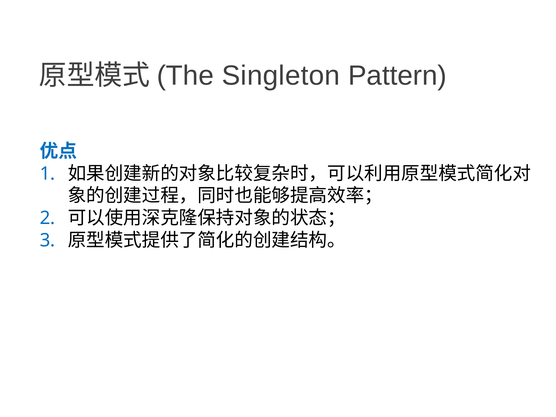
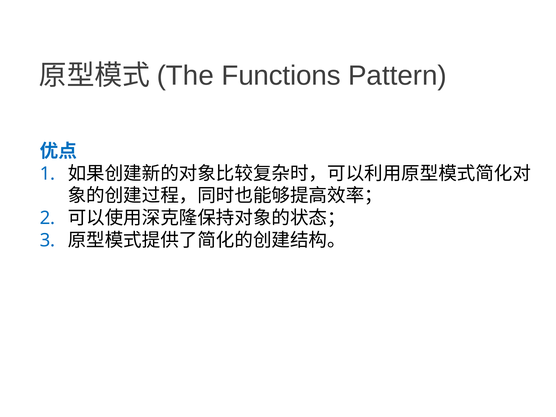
Singleton: Singleton -> Functions (281, 76)
